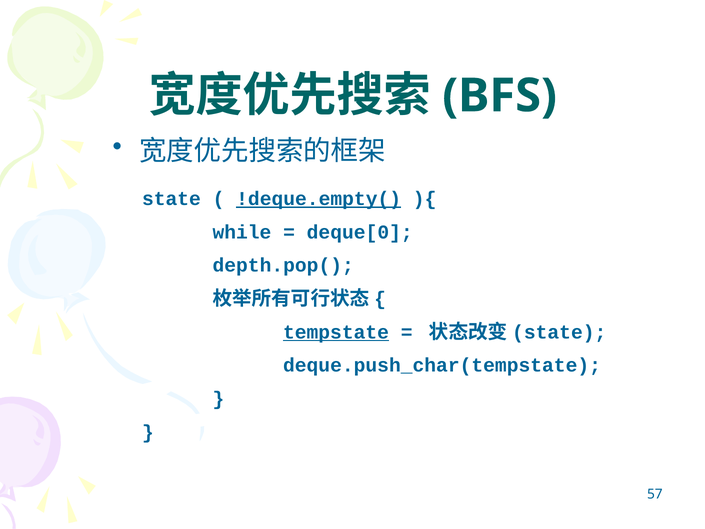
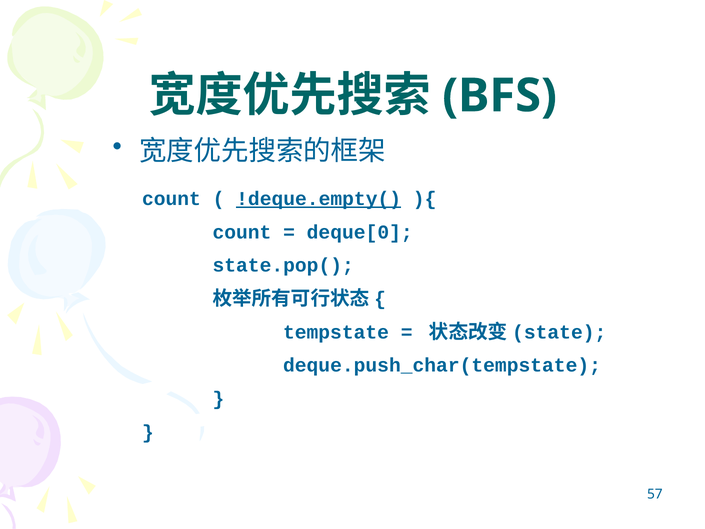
state: state -> count (171, 199)
while: while -> count (242, 232)
depth.pop(: depth.pop( -> state.pop( (283, 265)
tempstate underline: present -> none (336, 332)
